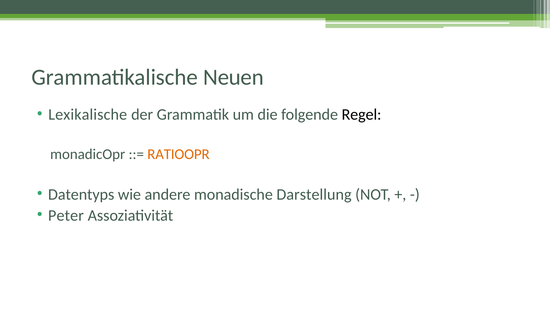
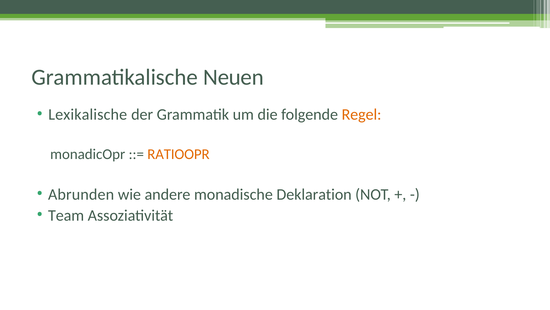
Regel colour: black -> orange (362, 114)
Datentyps: Datentyps -> Abrunden (81, 194)
Darstellung: Darstellung -> Deklaration (314, 194)
Peter: Peter -> Team (66, 215)
